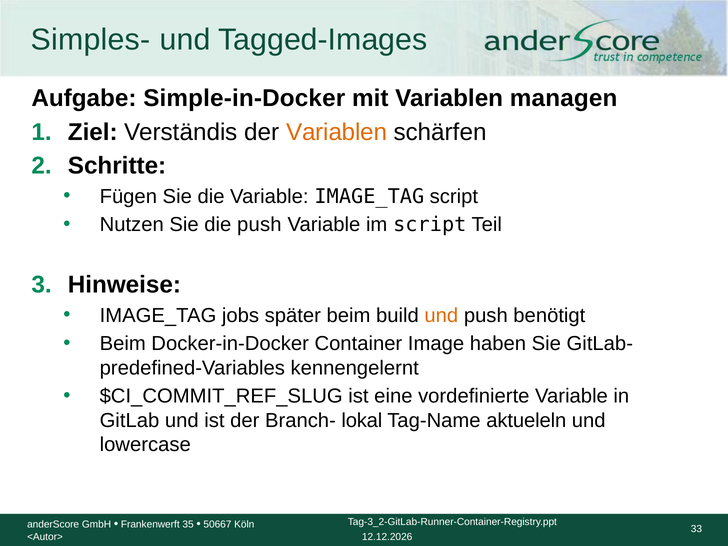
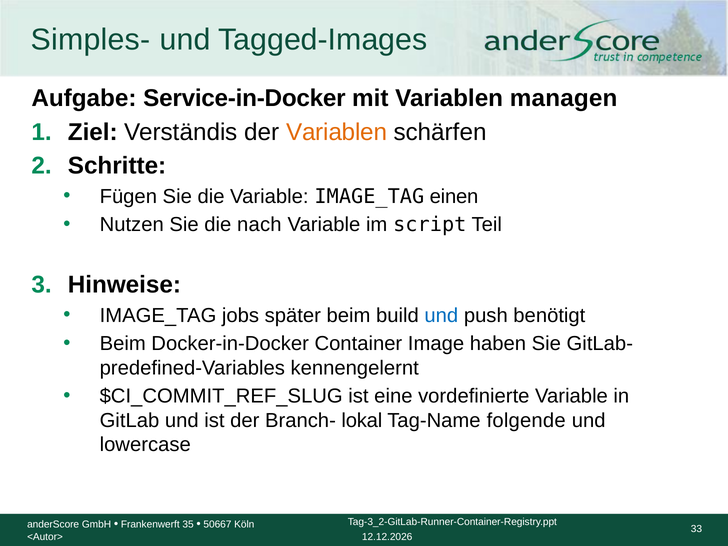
Simple-in-Docker: Simple-in-Docker -> Service-in-Docker (244, 98)
IMAGE_TAG script: script -> einen (454, 196)
die push: push -> nach (259, 225)
und colour: orange -> blue (441, 315)
aktueleln: aktueleln -> folgende (526, 421)
